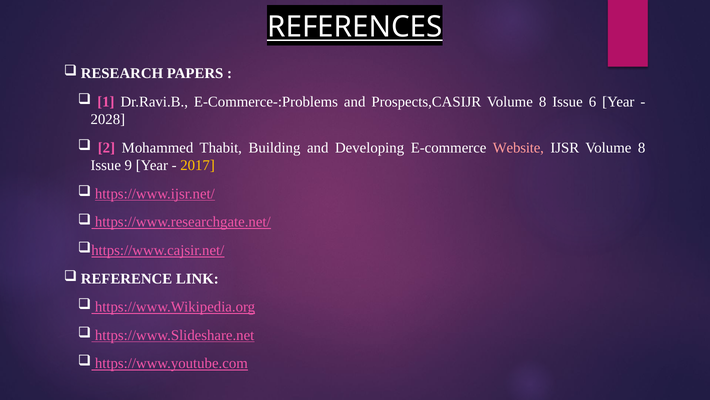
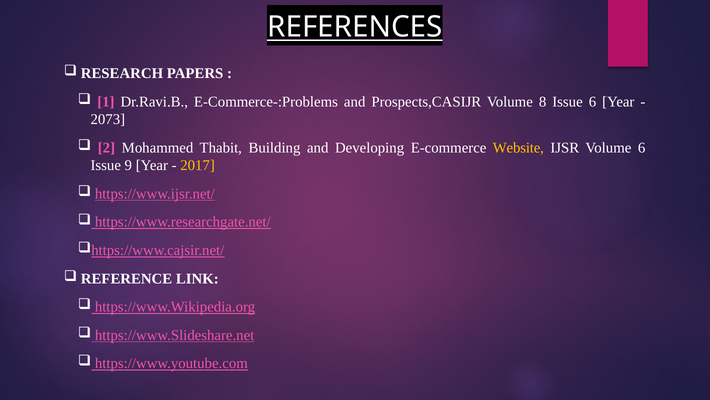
2028: 2028 -> 2073 (108, 119)
Website colour: pink -> yellow (518, 147)
IJSR Volume 8: 8 -> 6 (642, 147)
